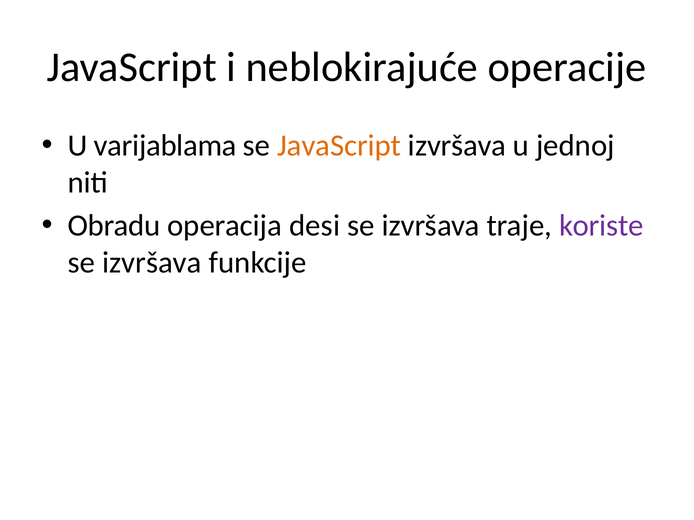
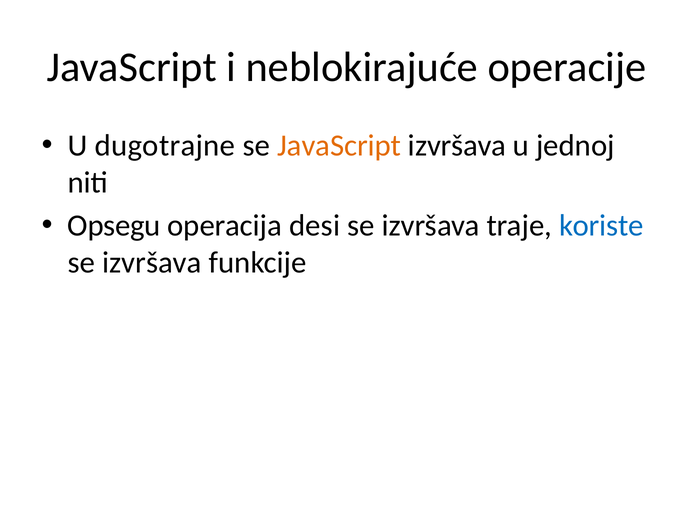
varijablama: varijablama -> dugotrajne (165, 146)
Obradu: Obradu -> Opsegu (114, 226)
koriste colour: purple -> blue (601, 226)
